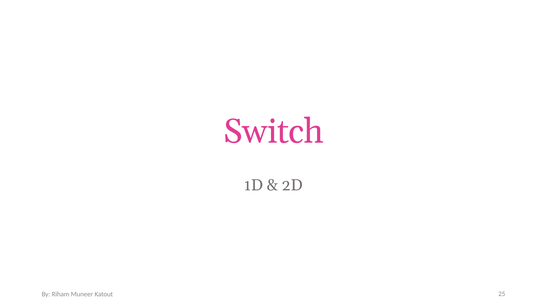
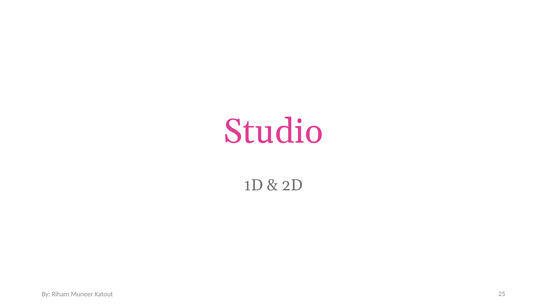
Switch: Switch -> Studio (273, 131)
